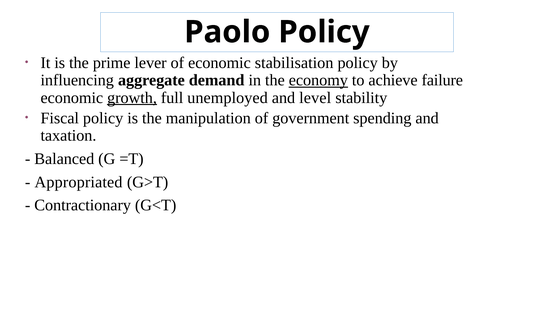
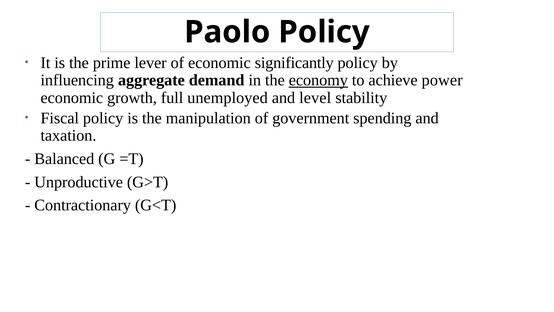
stabilisation: stabilisation -> significantly (294, 63)
failure: failure -> power (442, 80)
growth underline: present -> none (132, 98)
Appropriated: Appropriated -> Unproductive (79, 182)
